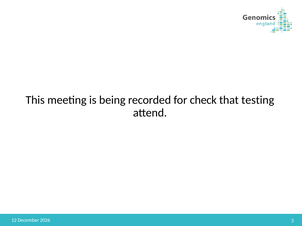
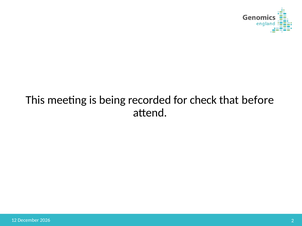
testing: testing -> before (258, 100)
